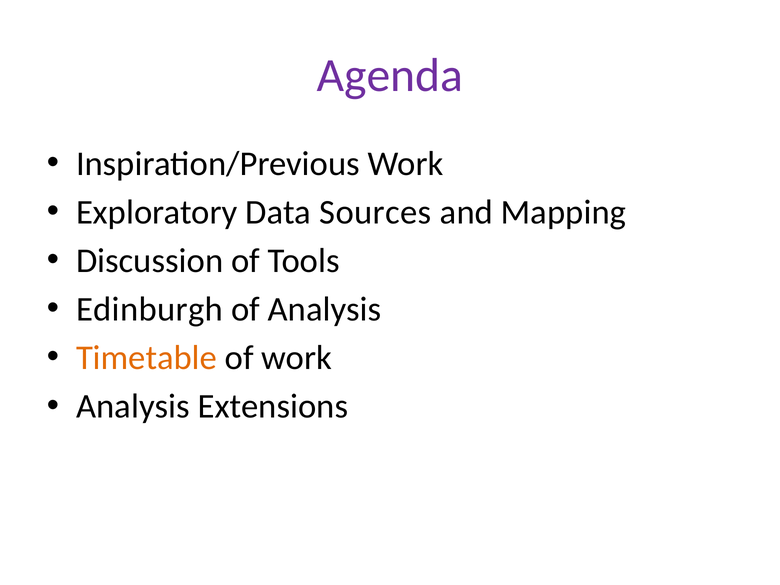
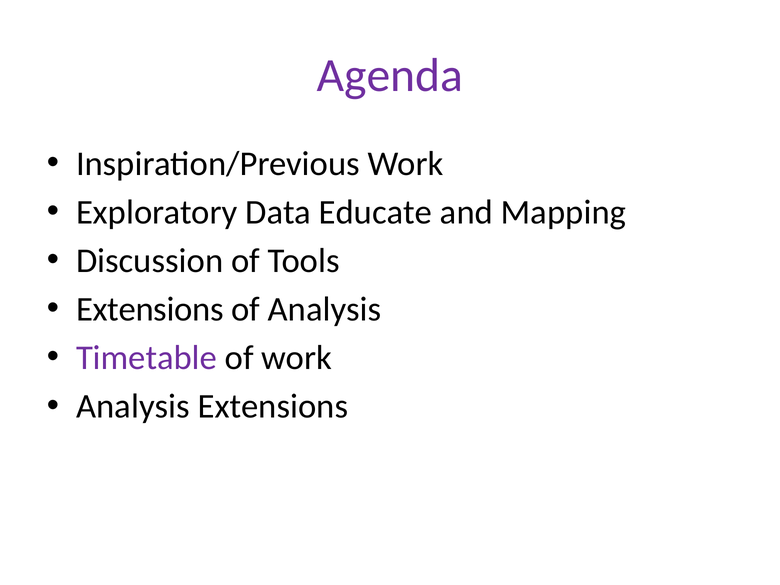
Sources: Sources -> Educate (375, 212)
Edinburgh: Edinburgh -> Extensions (150, 309)
Timetable colour: orange -> purple (146, 358)
